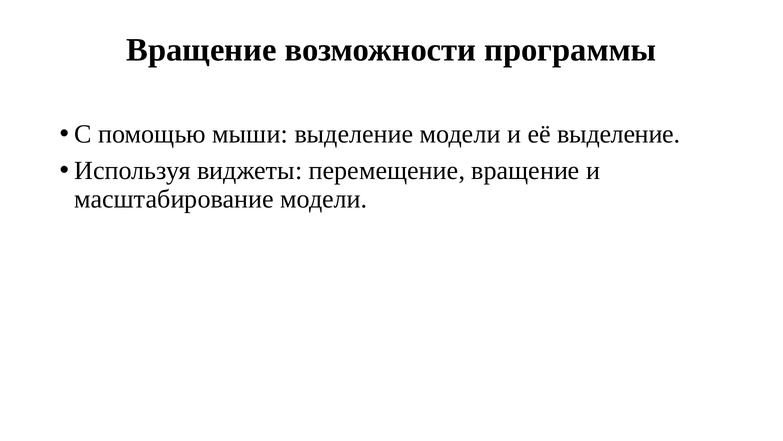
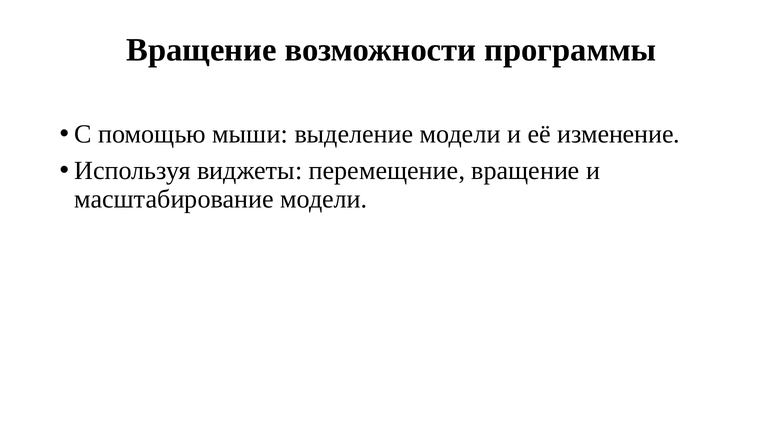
её выделение: выделение -> изменение (619, 134)
